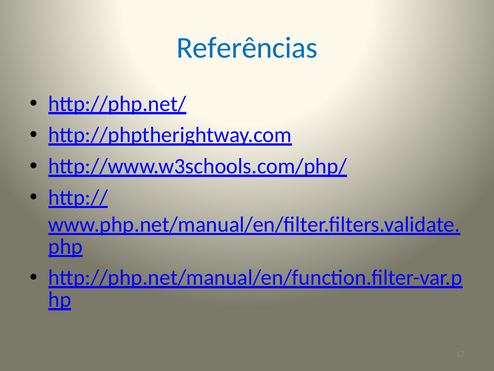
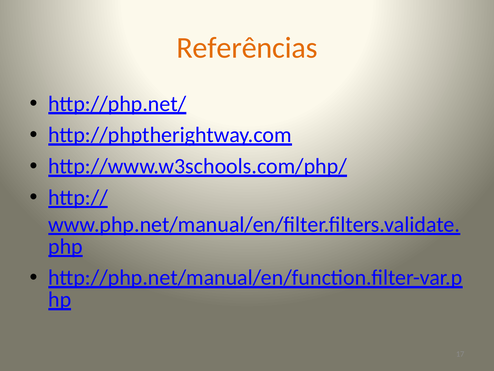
Referências colour: blue -> orange (247, 48)
